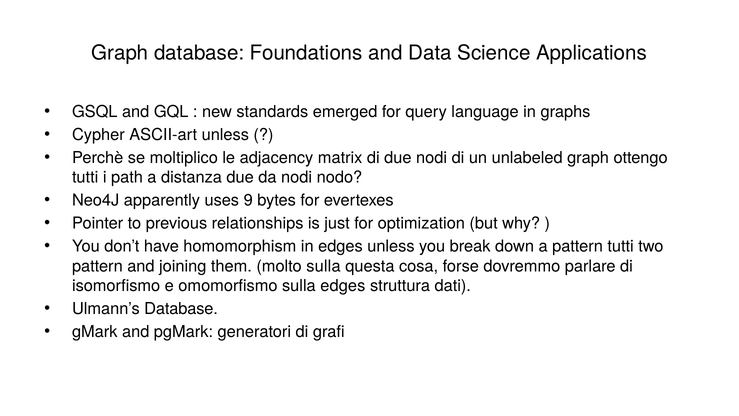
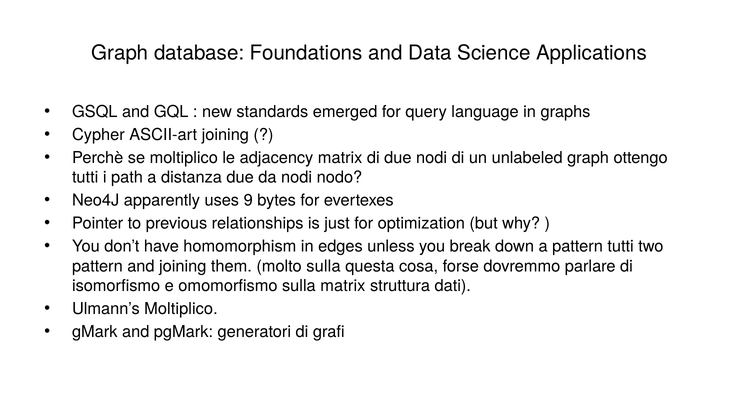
ASCII-art unless: unless -> joining (225, 135)
sulla edges: edges -> matrix (343, 286)
Ulmann’s Database: Database -> Moltiplico (181, 309)
